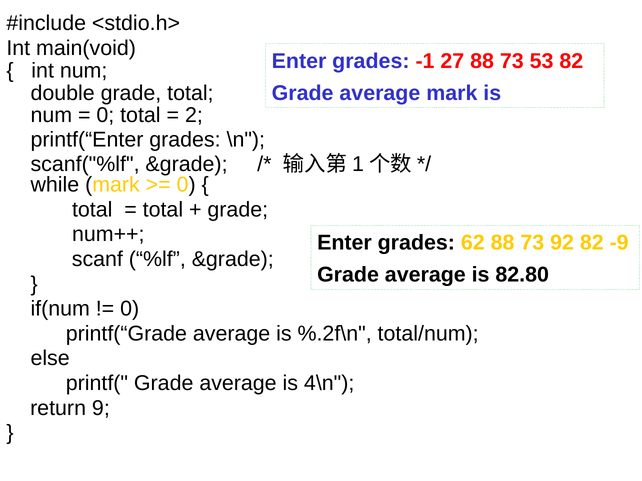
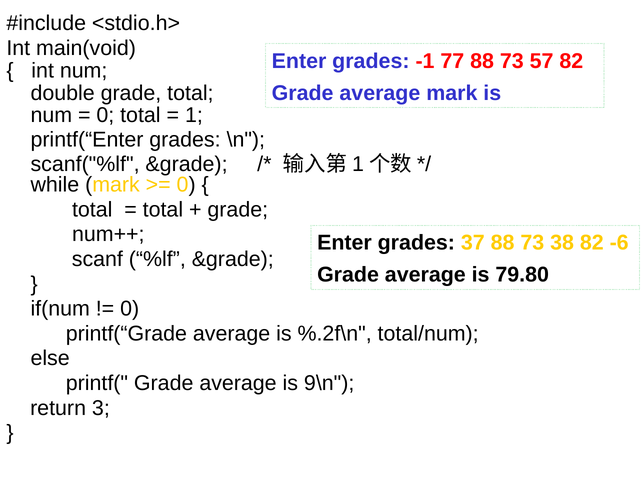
27: 27 -> 77 (452, 61)
53: 53 -> 57 (542, 61)
2: 2 -> 1 (194, 115)
62: 62 -> 37 (473, 243)
92: 92 -> 38 (562, 243)
-9: -9 -> -6 (619, 243)
82.80: 82.80 -> 79.80 (522, 275)
4\n: 4\n -> 9\n (329, 384)
9: 9 -> 3 (101, 408)
